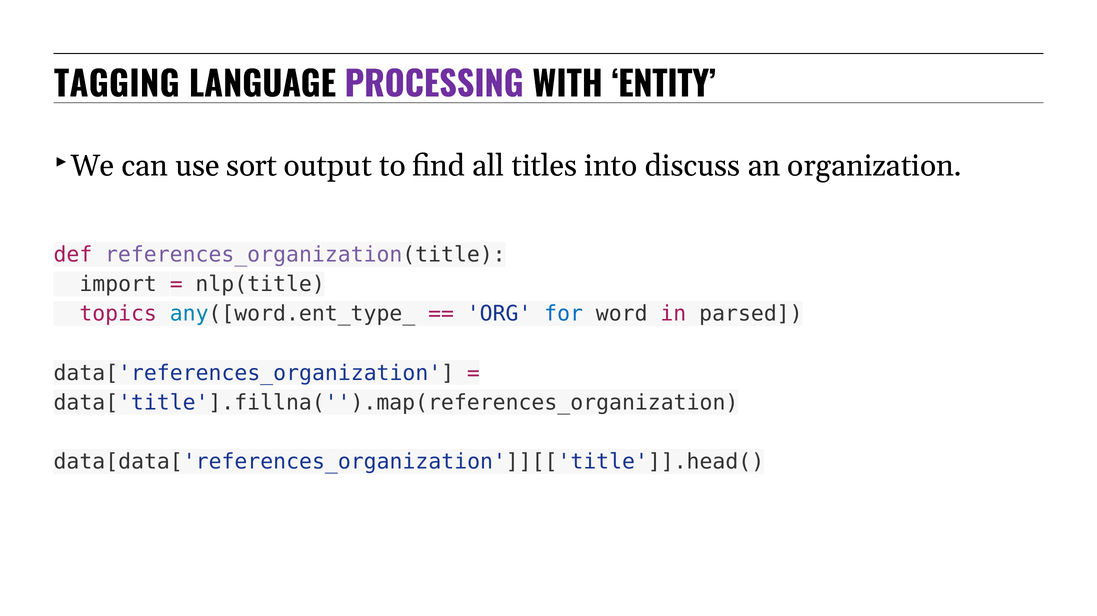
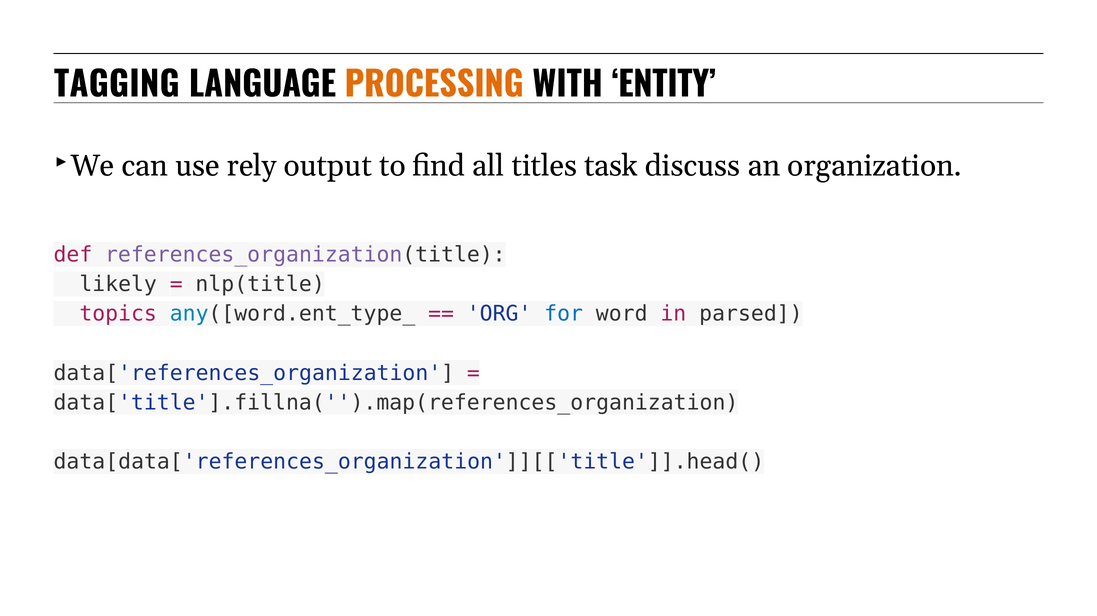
PROCESSING colour: purple -> orange (434, 85)
sort: sort -> rely (252, 166)
into: into -> task (611, 166)
import: import -> likely (118, 284)
